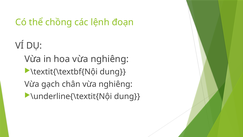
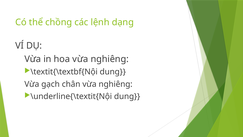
đoạn: đoạn -> dạng (123, 22)
